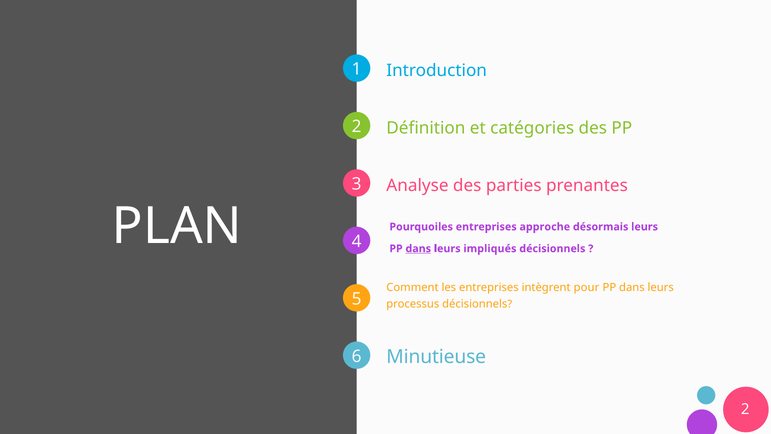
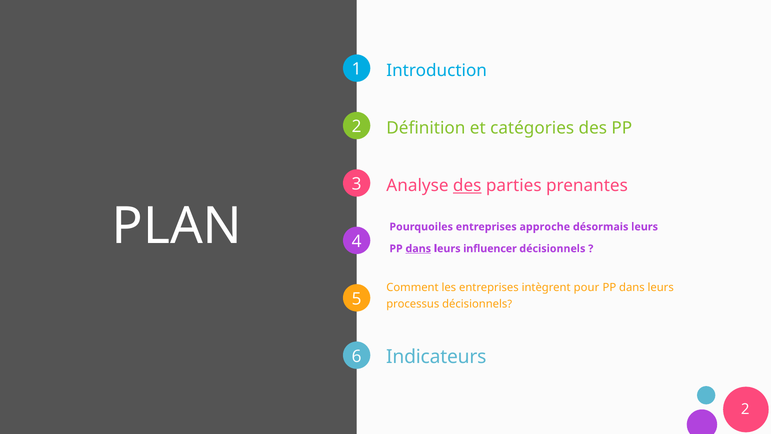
des underline: none -> present (467, 186)
impliqués: impliqués -> influencer (490, 249)
Minutieuse: Minutieuse -> Indicateurs (436, 357)
